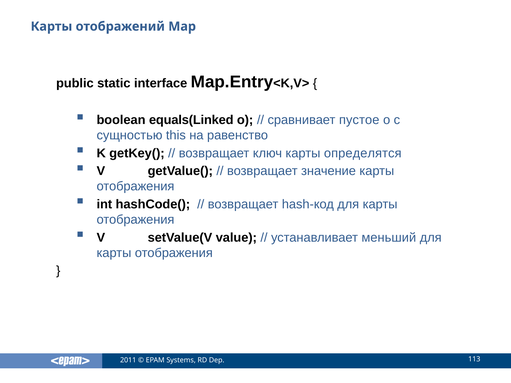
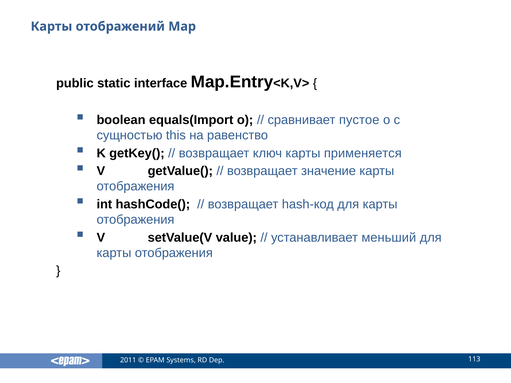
equals(Linked: equals(Linked -> equals(Import (191, 120)
определятся: определятся -> применяется (363, 153)
